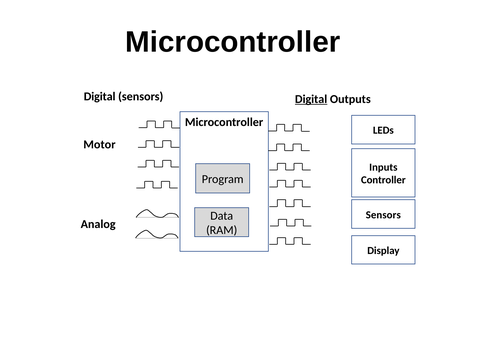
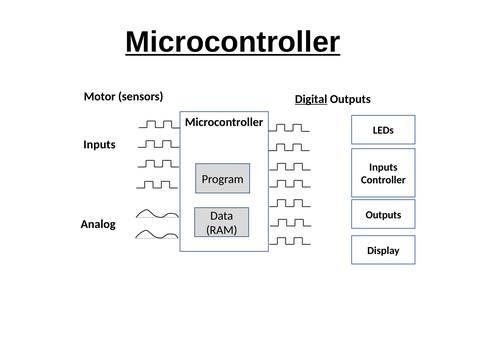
Microcontroller underline: none -> present (233, 42)
Digital: Digital -> Motor (100, 97)
Motor: Motor -> Inputs (99, 145)
Sensors: Sensors -> Outputs (383, 215)
